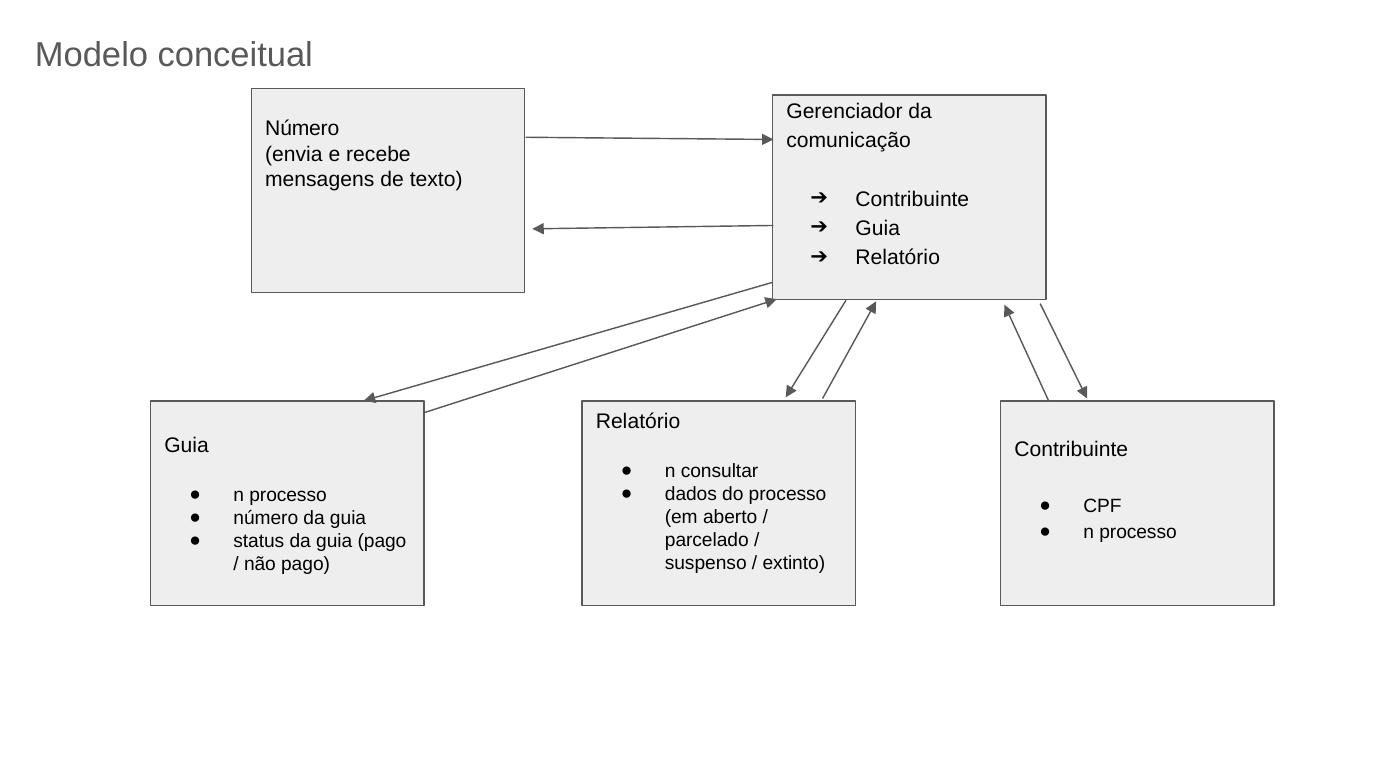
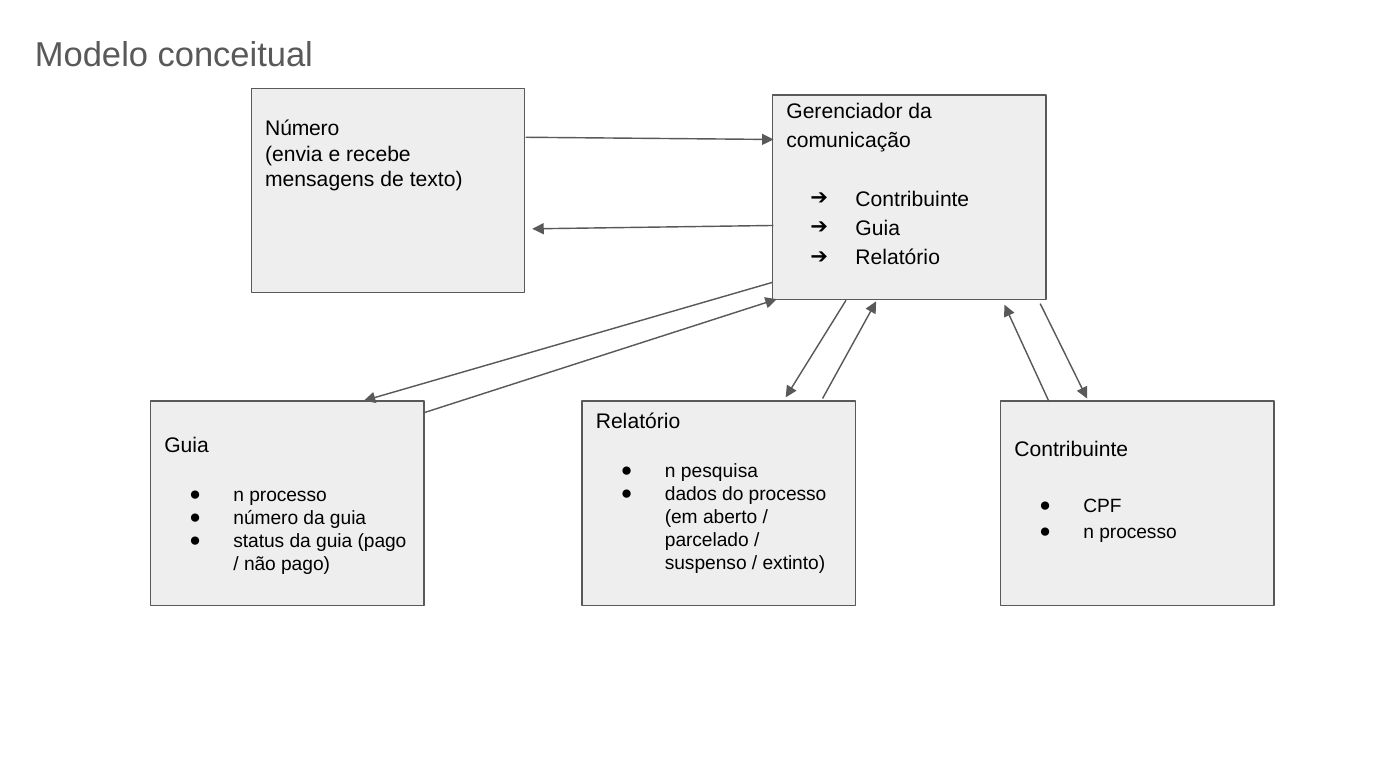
consultar: consultar -> pesquisa (719, 471)
